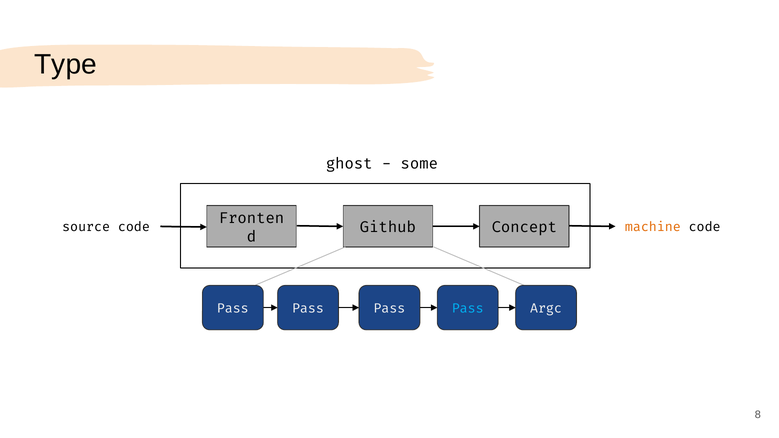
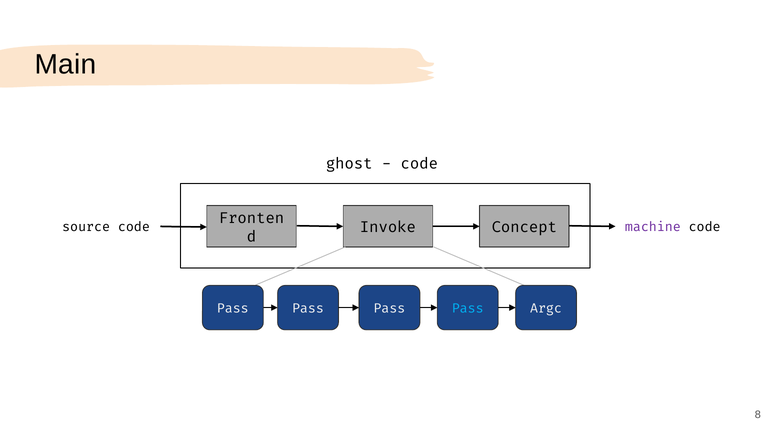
Type: Type -> Main (65, 65)
some: some -> code (419, 164)
Github: Github -> Invoke (388, 228)
machine colour: orange -> purple (653, 227)
